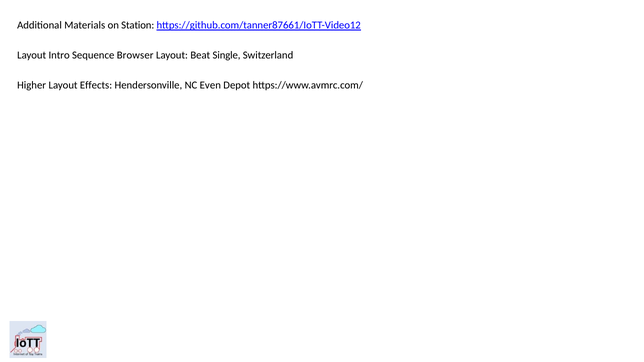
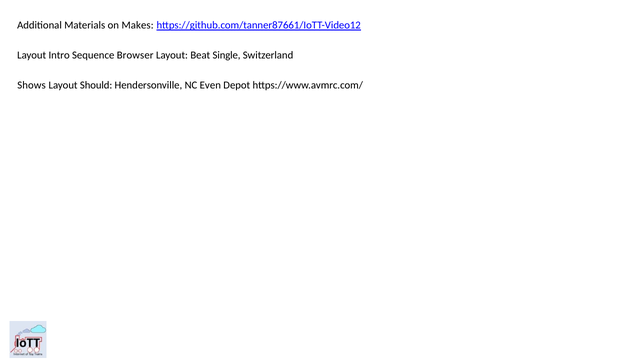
Station: Station -> Makes (138, 25)
Higher: Higher -> Shows (32, 86)
Effects: Effects -> Should (96, 86)
